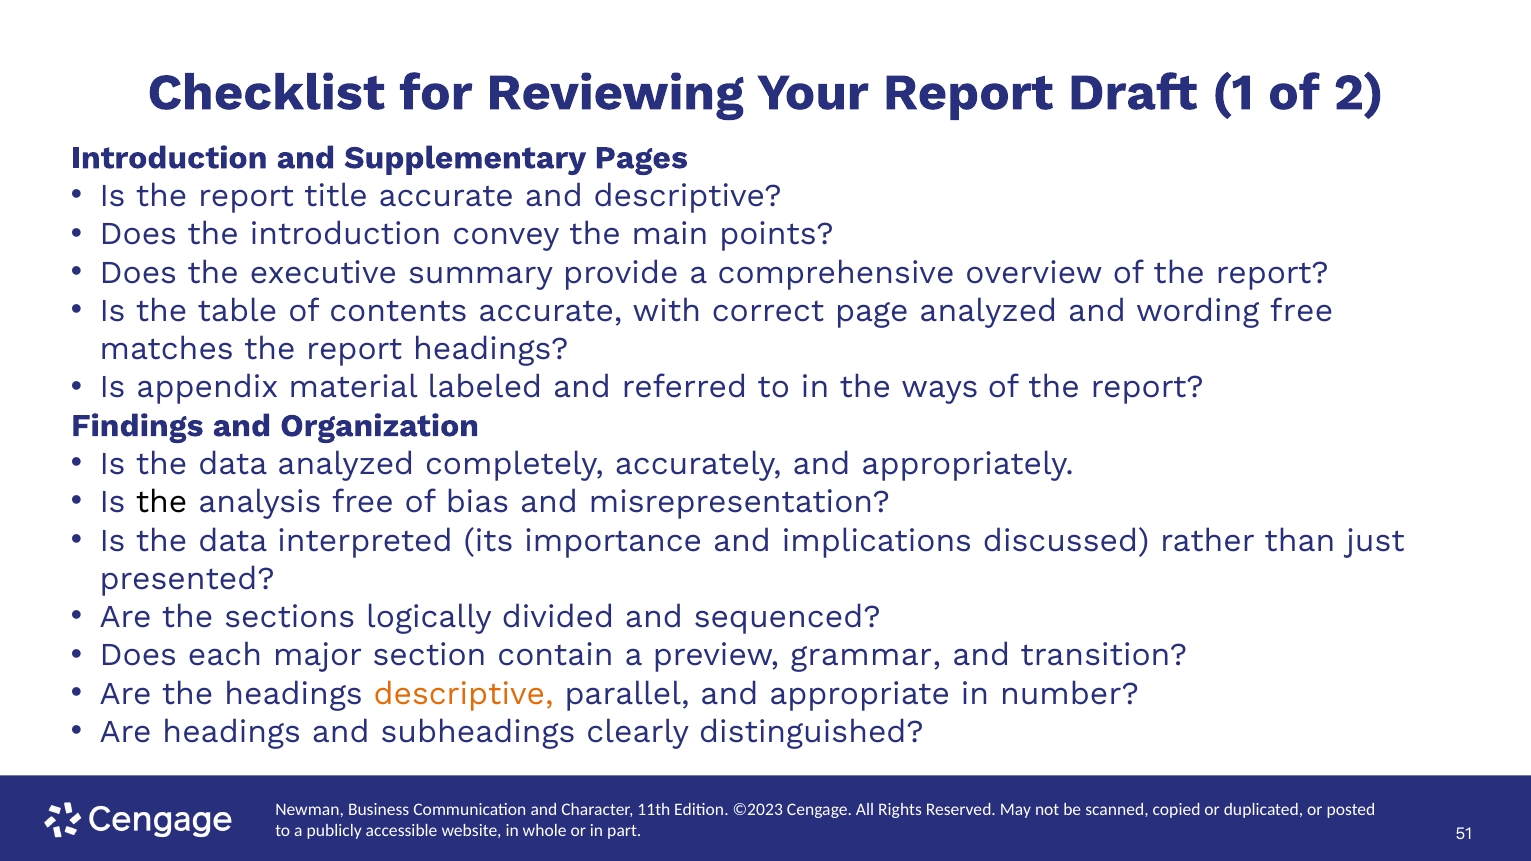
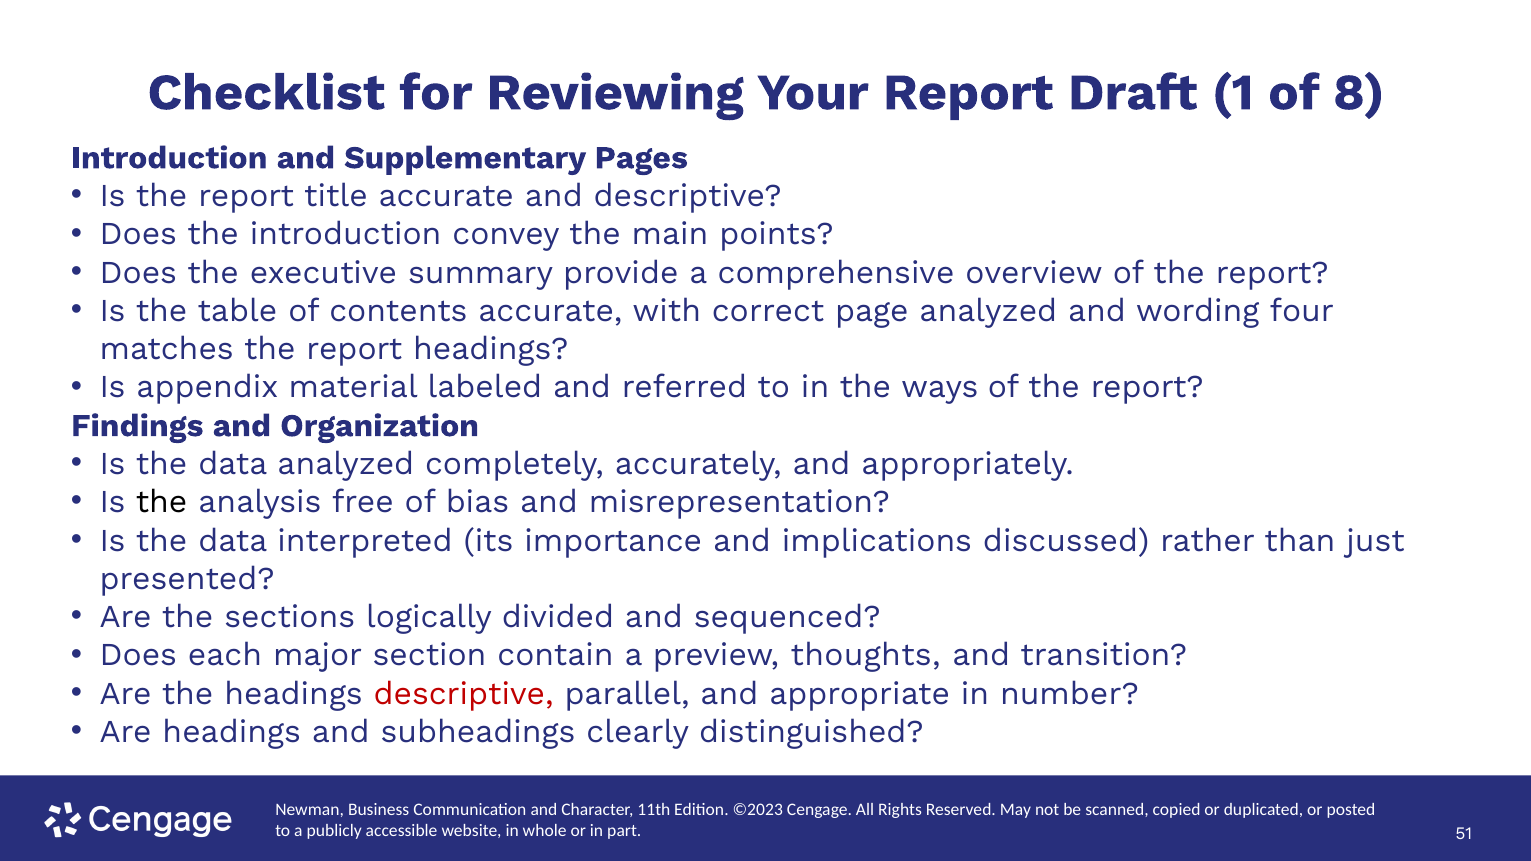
2: 2 -> 8 (1359, 92)
wording free: free -> four (1302, 311)
grammar: grammar -> thoughts (866, 656)
descriptive colour: orange -> red (464, 694)
